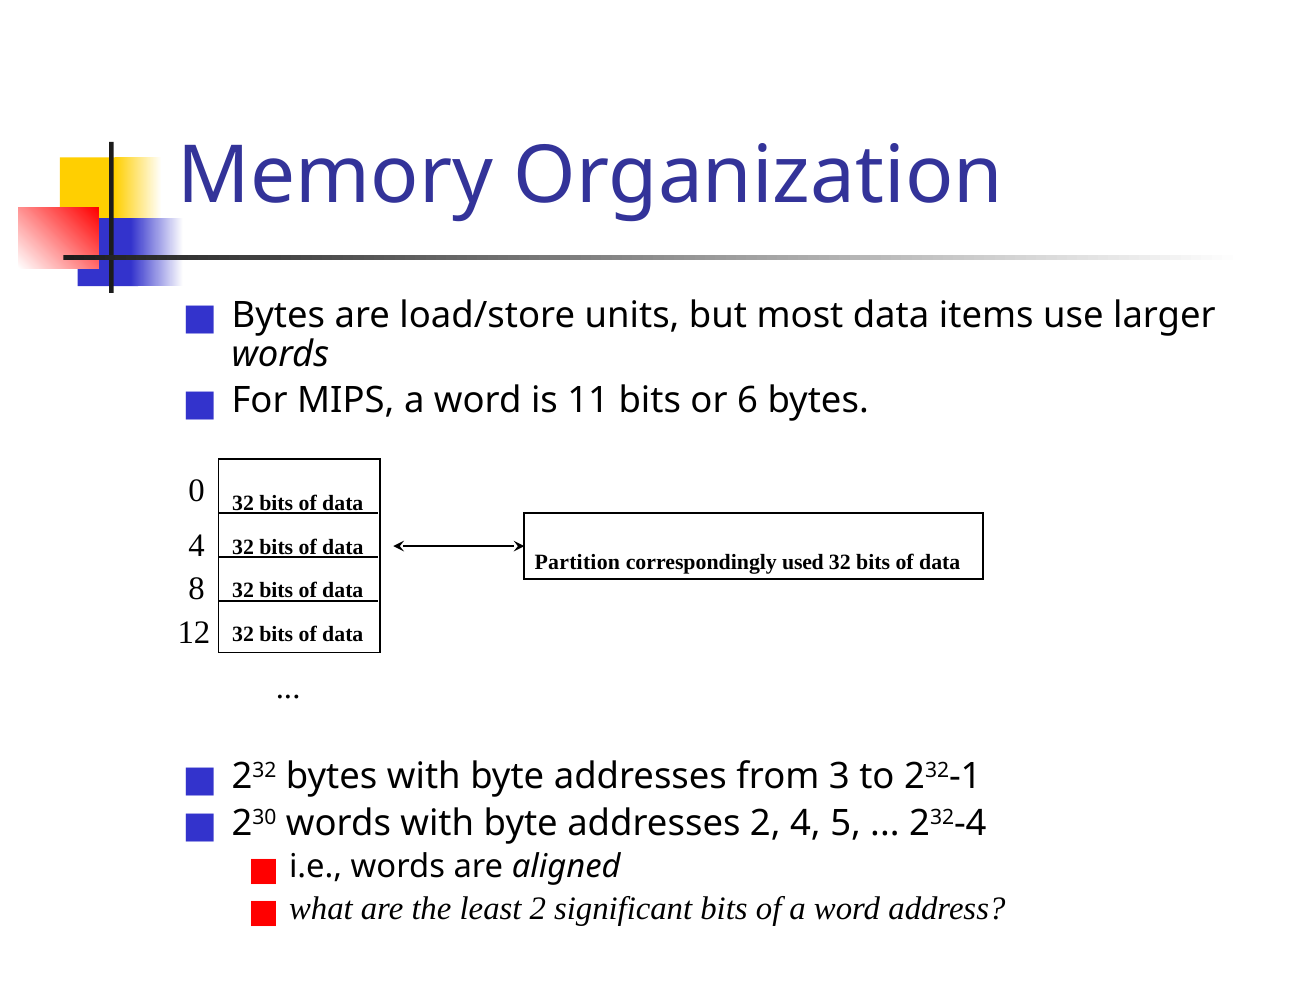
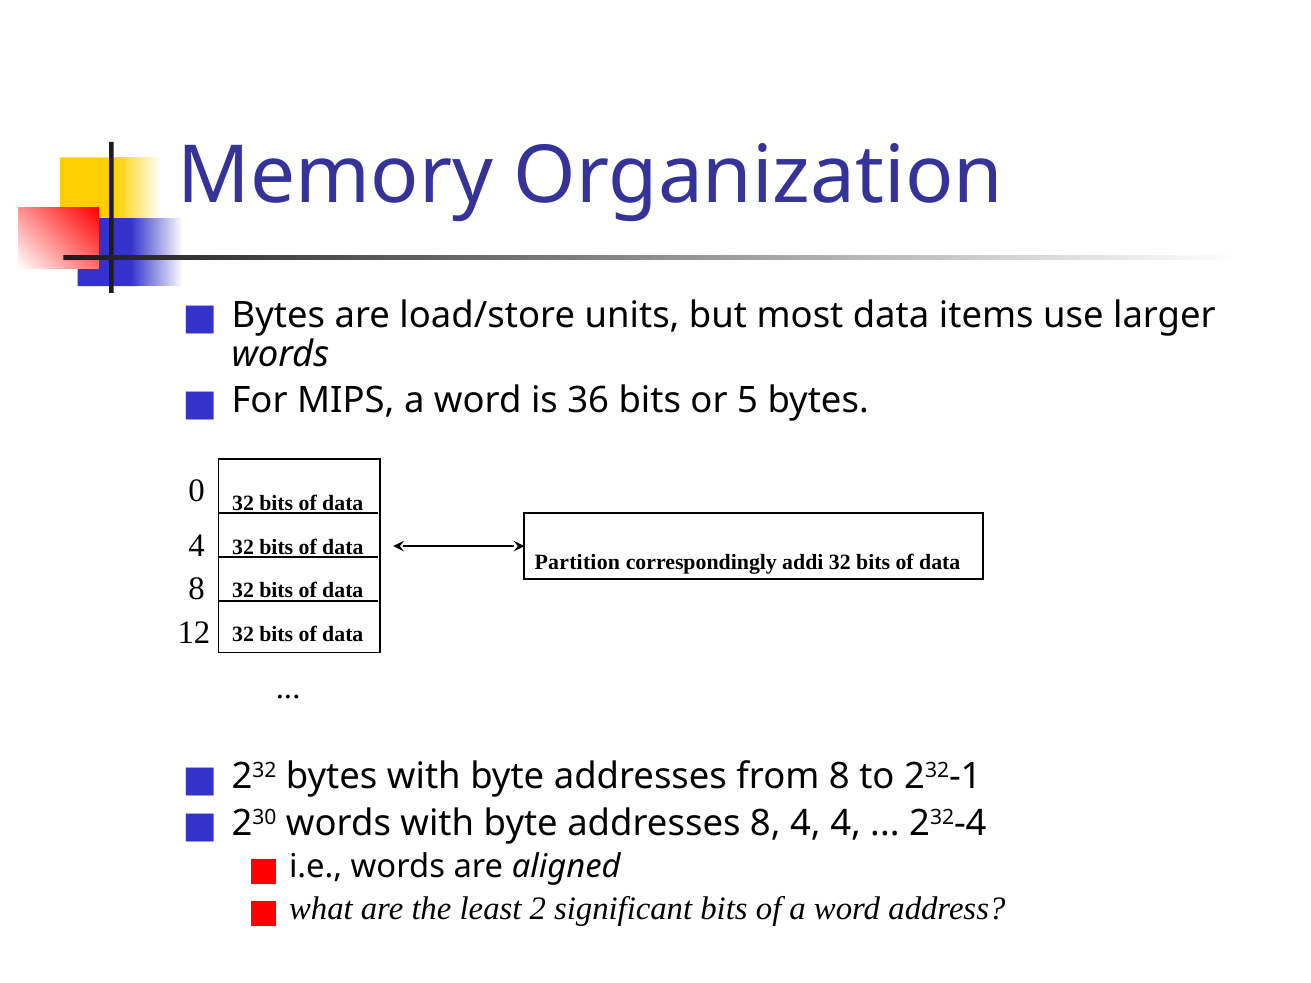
11: 11 -> 36 (588, 401)
6: 6 -> 5 (748, 401)
used: used -> addi (803, 563)
from 3: 3 -> 8 (839, 777)
addresses 2: 2 -> 8 (765, 823)
4 5: 5 -> 4 (846, 823)
